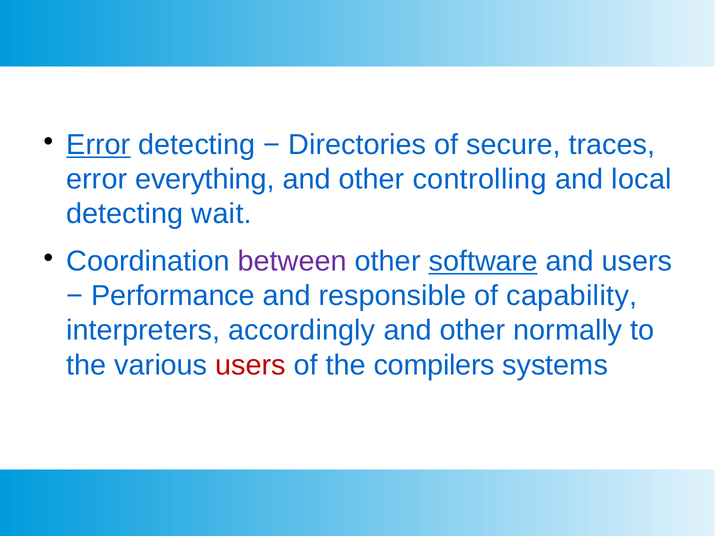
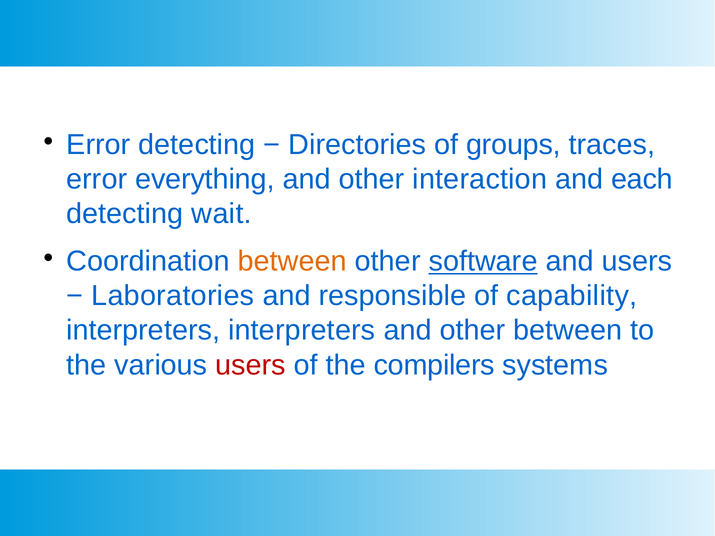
Error underline: present -> none (98, 145)
secure: secure -> groups (514, 145)
controlling: controlling -> interaction (480, 179)
local: local -> each (642, 179)
between colour: purple -> orange (292, 261)
Performance: Performance -> Laboratories (173, 296)
interpreters accordingly: accordingly -> interpreters (302, 331)
other normally: normally -> between (568, 331)
